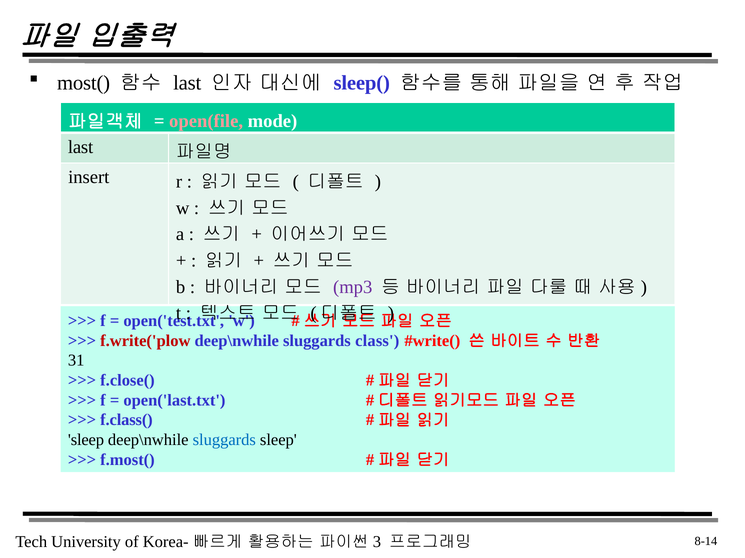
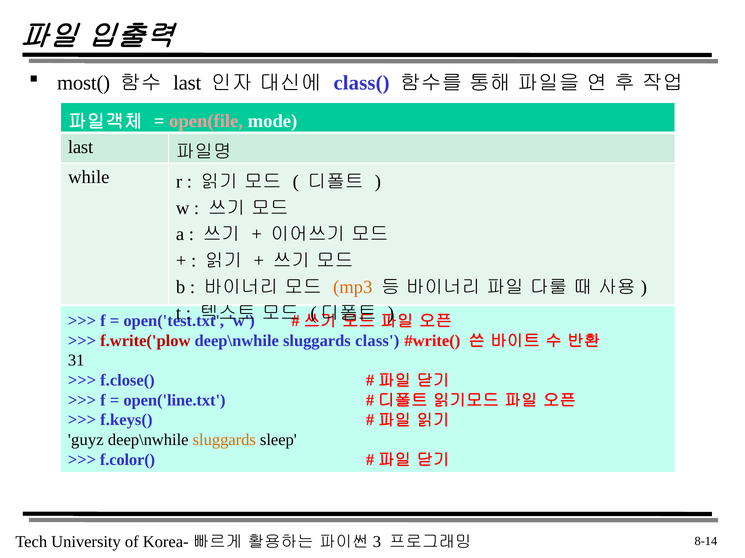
sleep(: sleep( -> class( (362, 83)
insert: insert -> while (89, 177)
mp3 colour: purple -> orange (353, 287)
open('last.txt: open('last.txt -> open('line.txt (174, 401)
f.class(: f.class( -> f.keys( (126, 421)
sleep: sleep -> guyz (86, 440)
sluggards colour: blue -> orange (224, 440)
f.most(: f.most( -> f.color( (128, 460)
